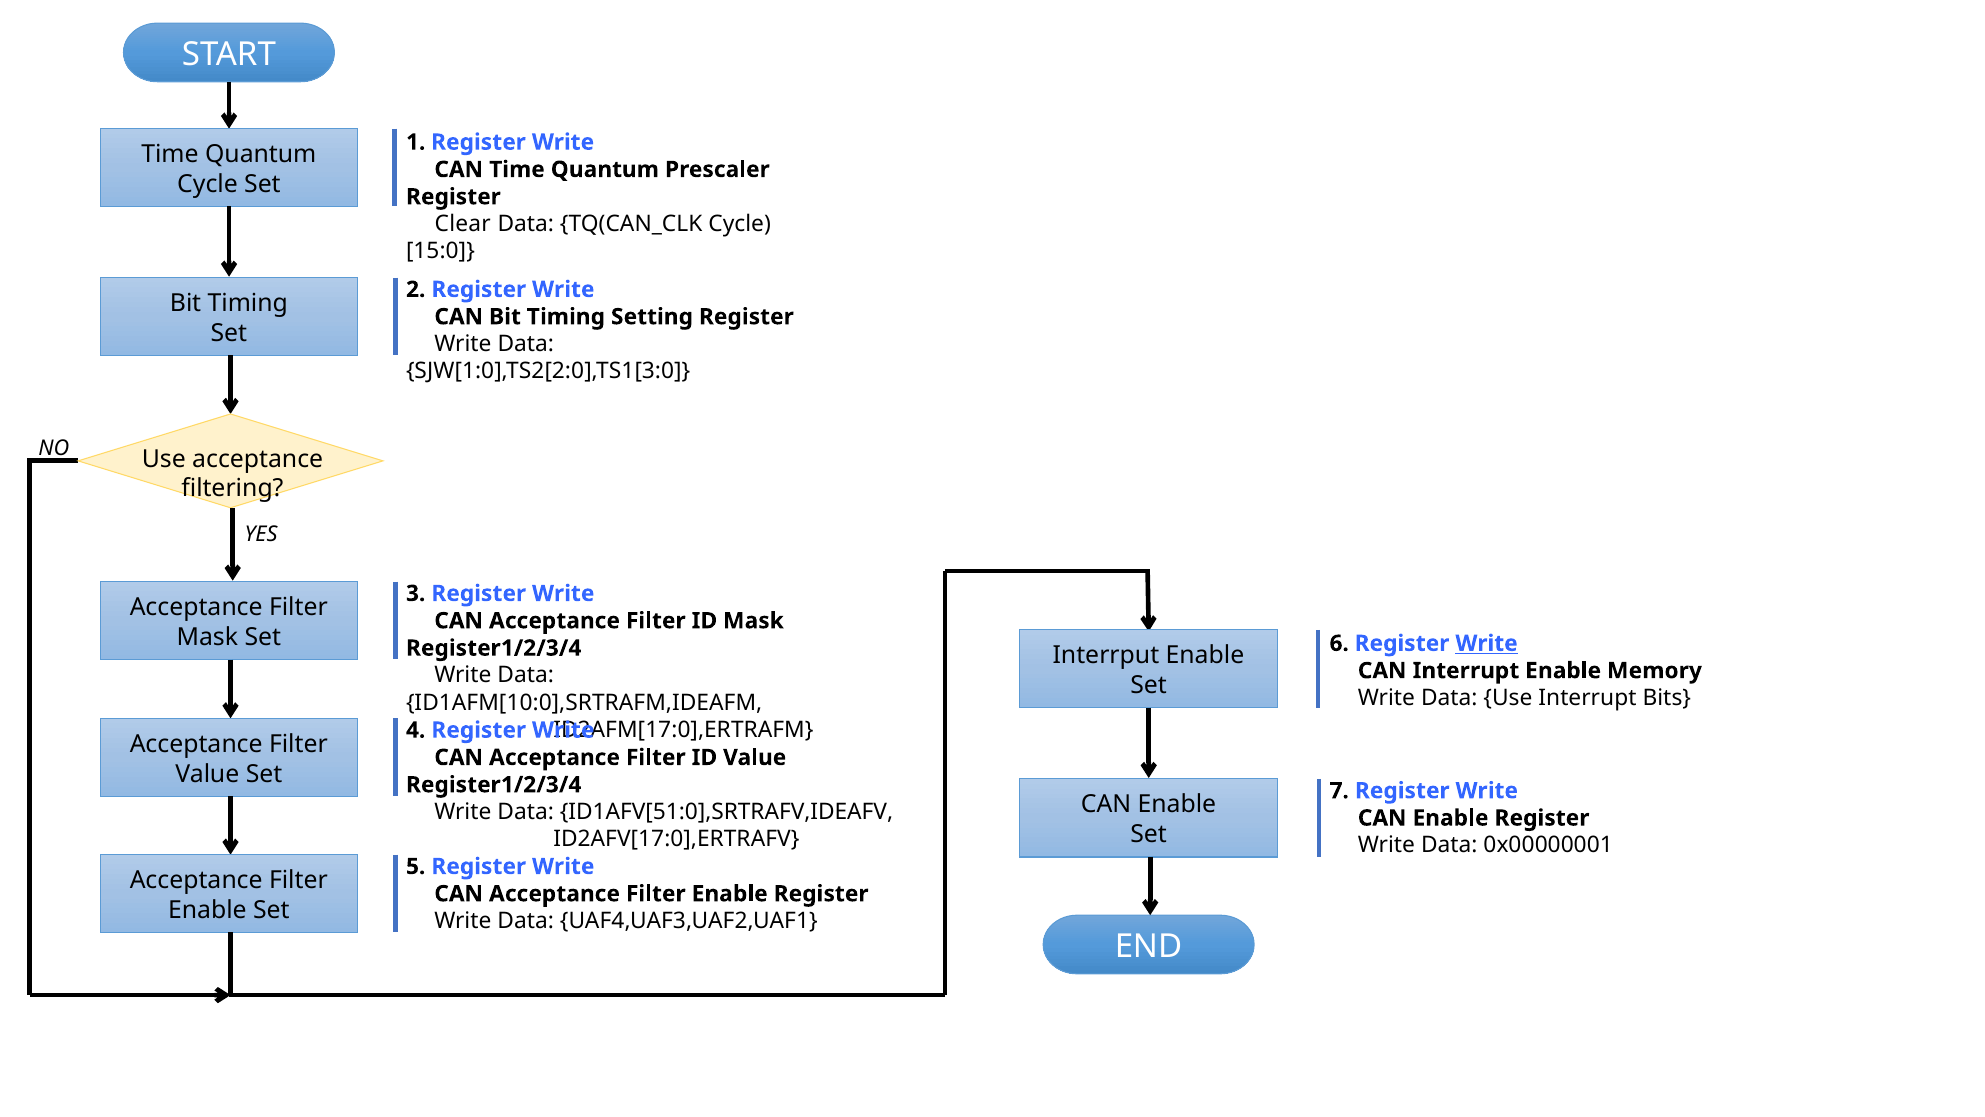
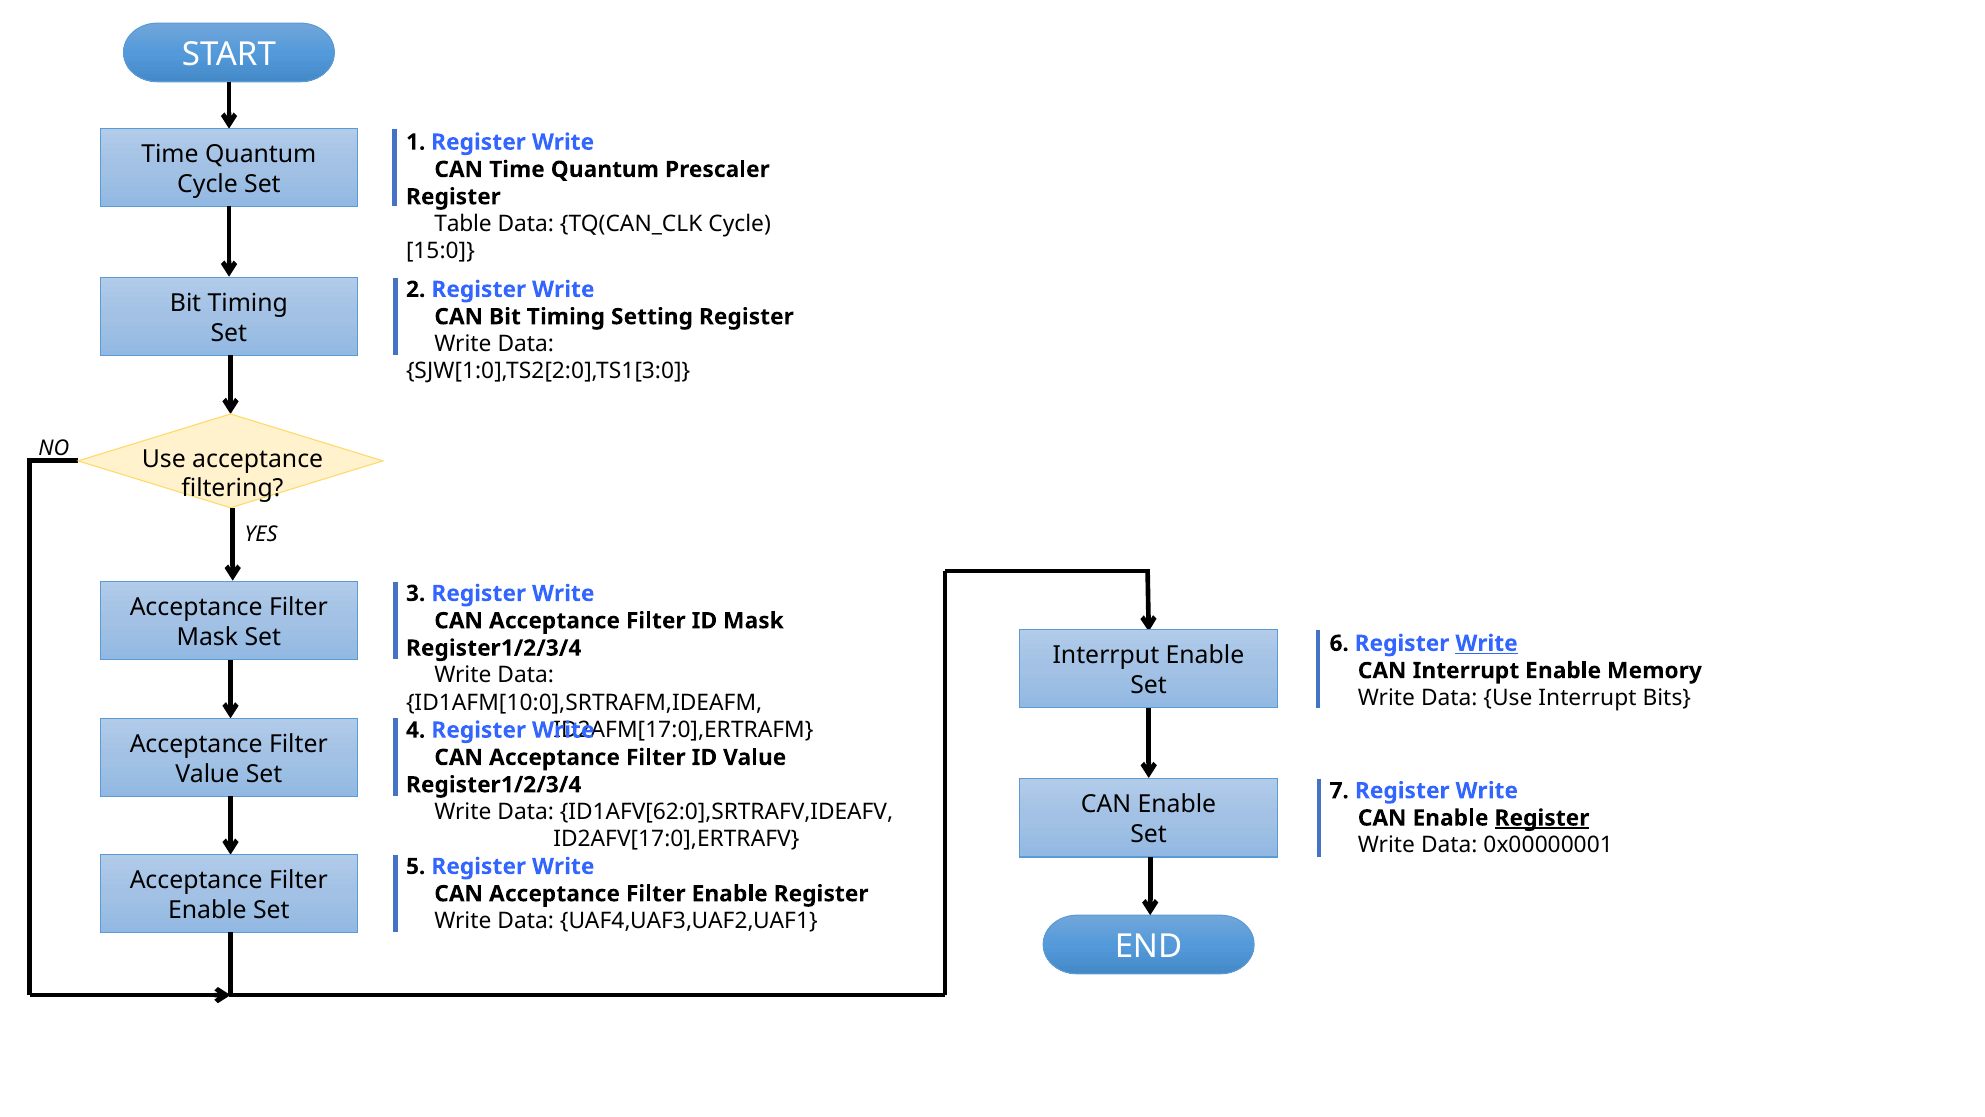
Clear: Clear -> Table (463, 224)
ID1AFV[51:0],SRTRAFV,IDEAFV: ID1AFV[51:0],SRTRAFV,IDEAFV -> ID1AFV[62:0],SRTRAFV,IDEAFV (727, 812)
Register underline: none -> present (1542, 818)
